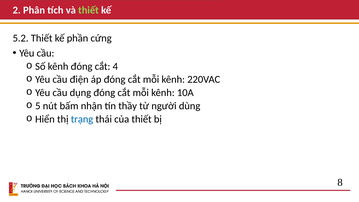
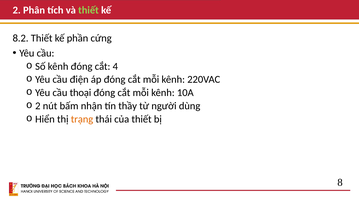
5.2: 5.2 -> 8.2 (21, 38)
dụng: dụng -> thoại (80, 93)
5: 5 -> 2 (38, 106)
trạng colour: blue -> orange (82, 119)
